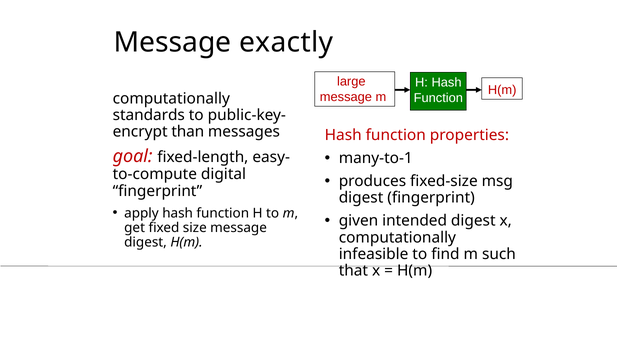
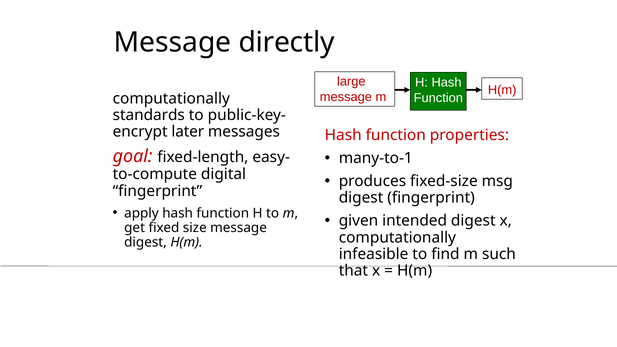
exactly: exactly -> directly (287, 42)
than: than -> later (188, 132)
